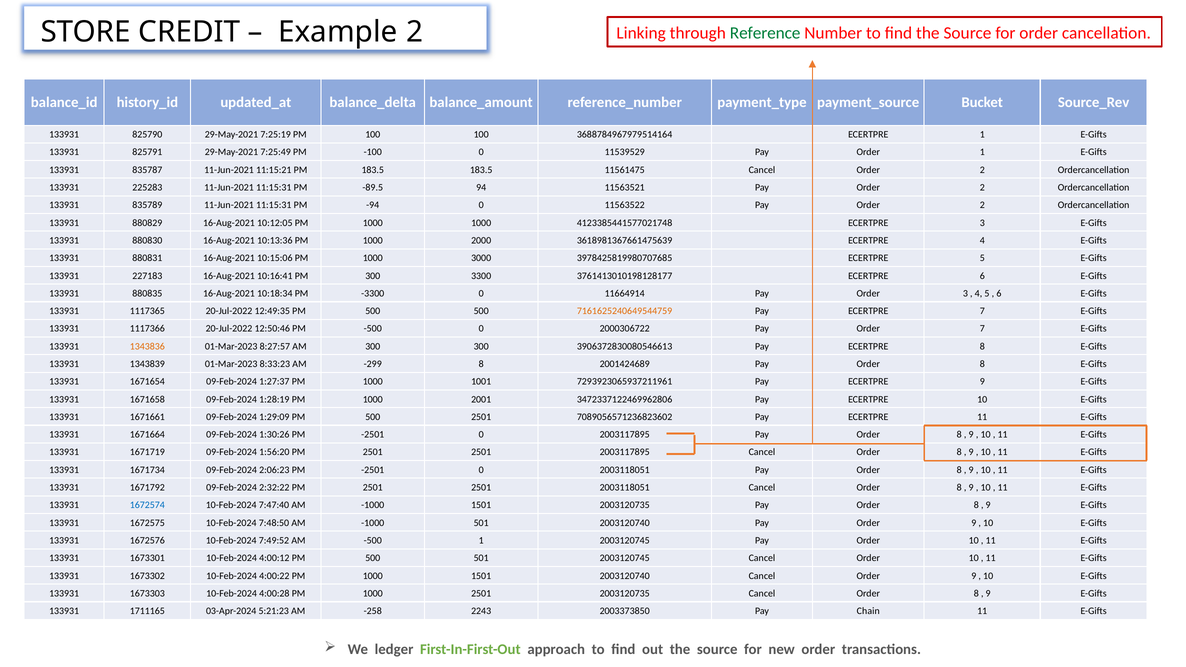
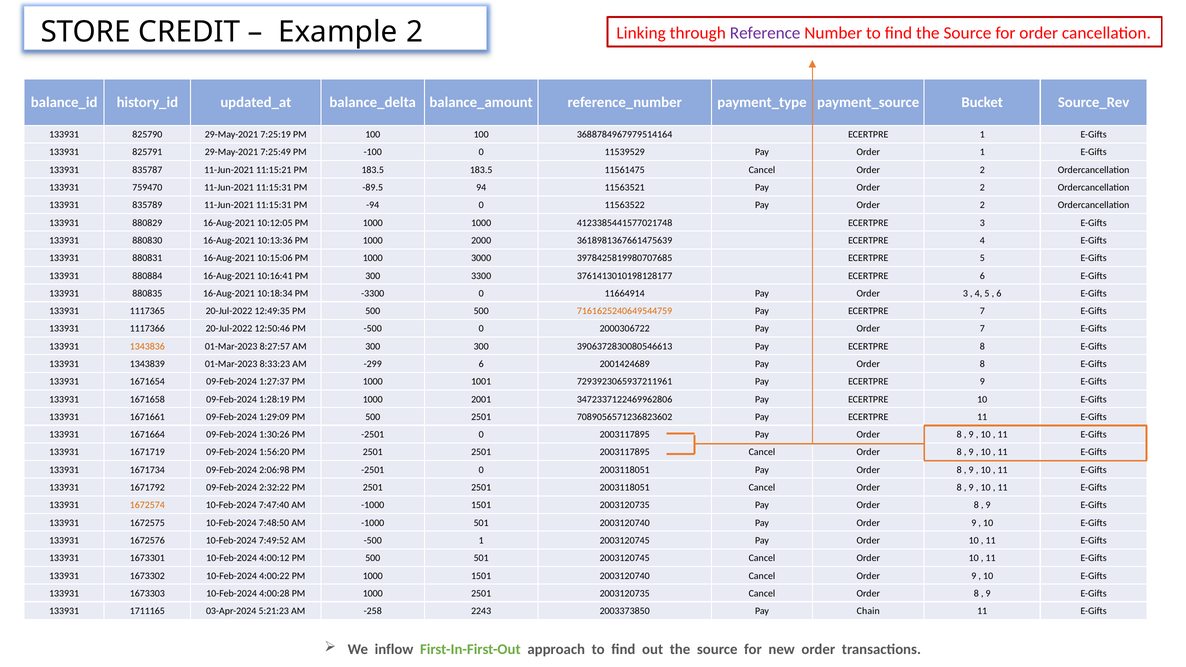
Reference colour: green -> purple (765, 33)
225283: 225283 -> 759470 (147, 188)
227183: 227183 -> 880884 (147, 276)
-299 8: 8 -> 6 (481, 364)
2:06:23: 2:06:23 -> 2:06:98 (274, 470)
1672574 colour: blue -> orange (147, 505)
ledger: ledger -> inflow (394, 649)
